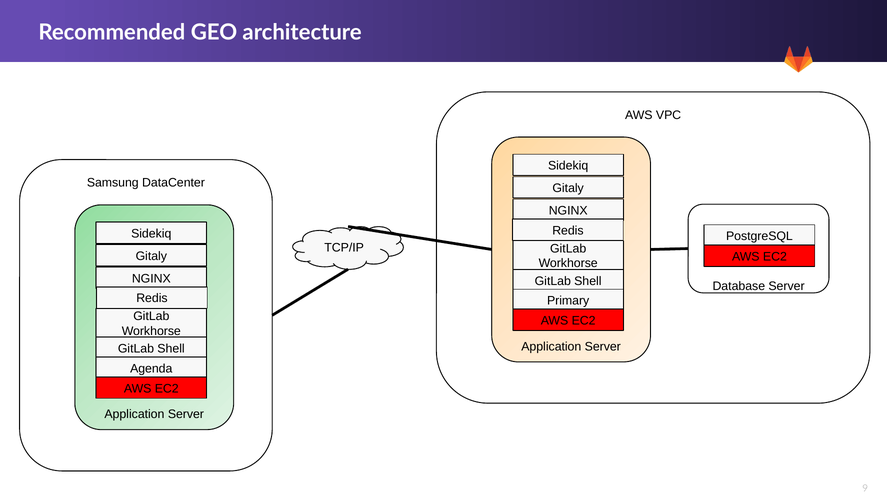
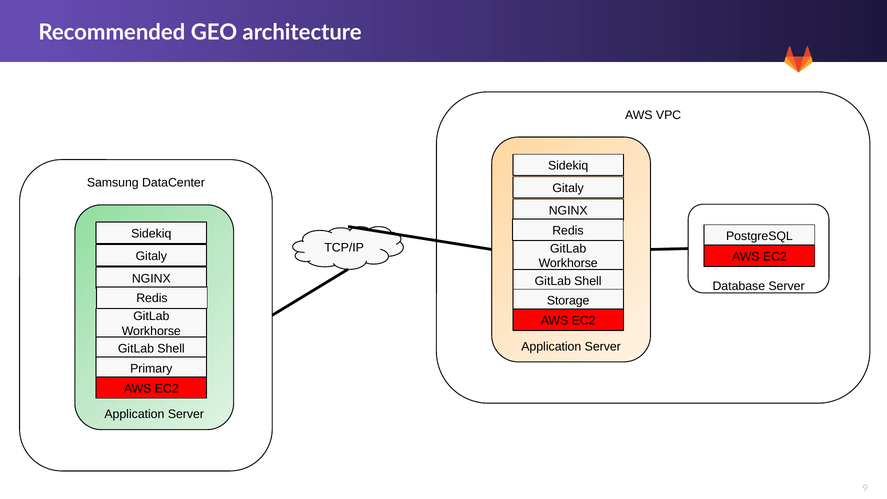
Primary: Primary -> Storage (568, 301)
Agenda: Agenda -> Primary (151, 369)
